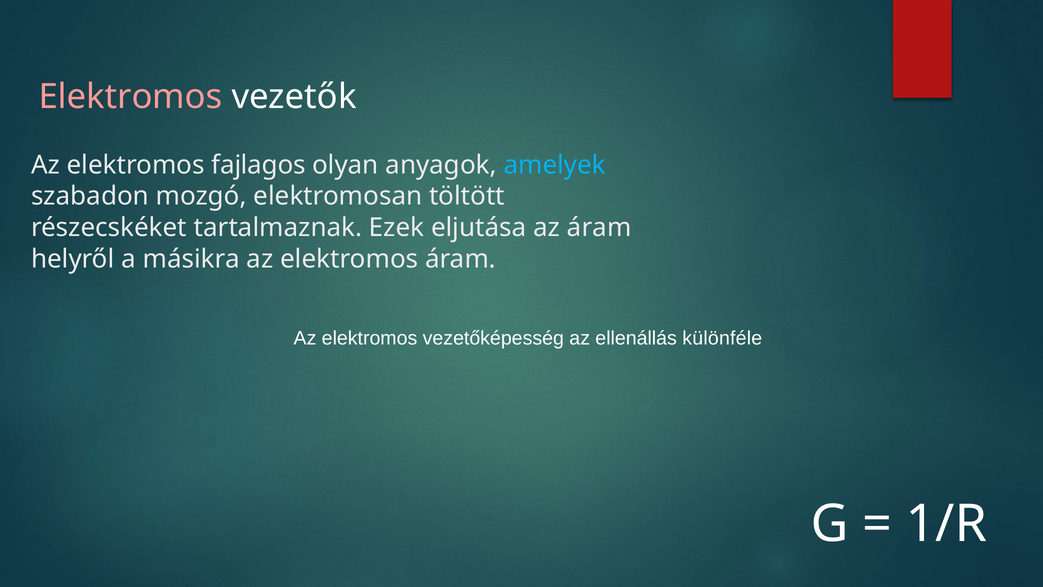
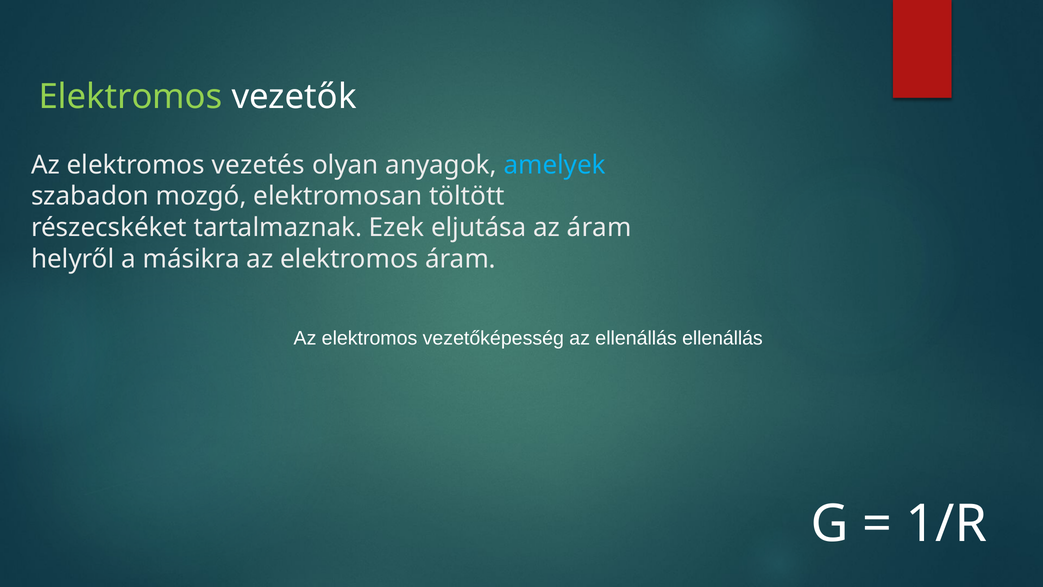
Elektromos colour: pink -> light green (131, 96)
fajlagos: fajlagos -> vezetés (258, 165)
ellenállás különféle: különféle -> ellenállás (722, 338)
